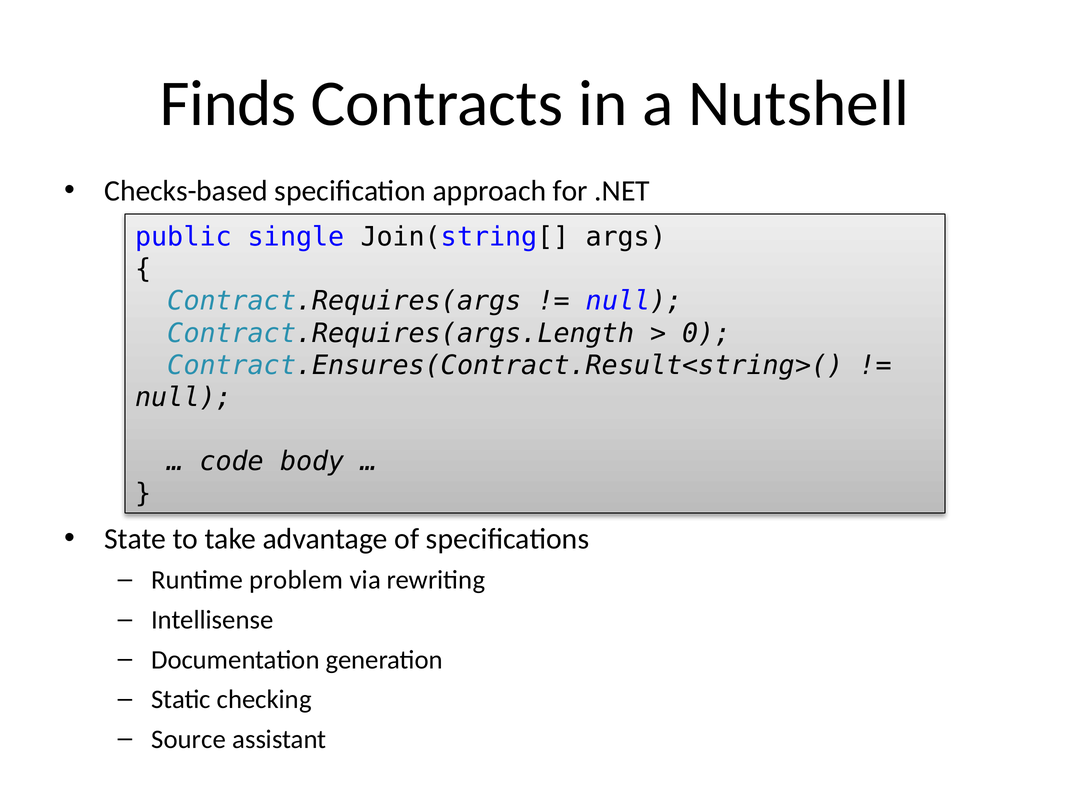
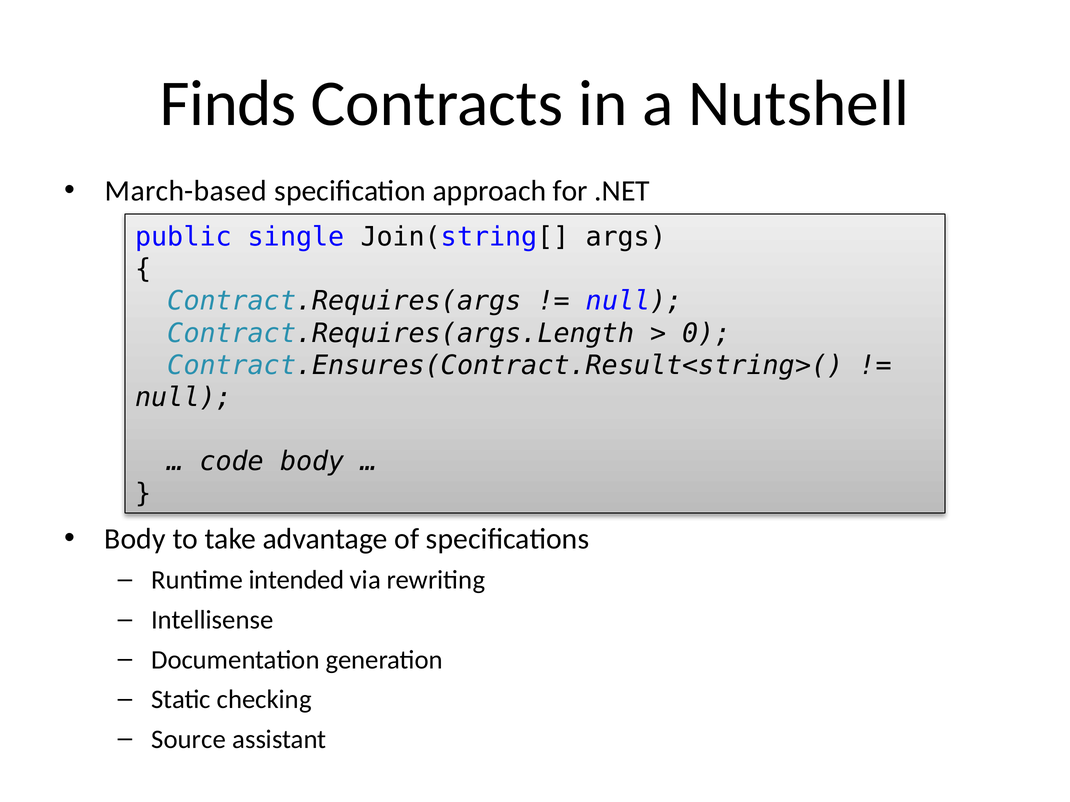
Checks-based: Checks-based -> March-based (186, 191)
State: State -> Body (135, 539)
problem: problem -> intended (297, 581)
